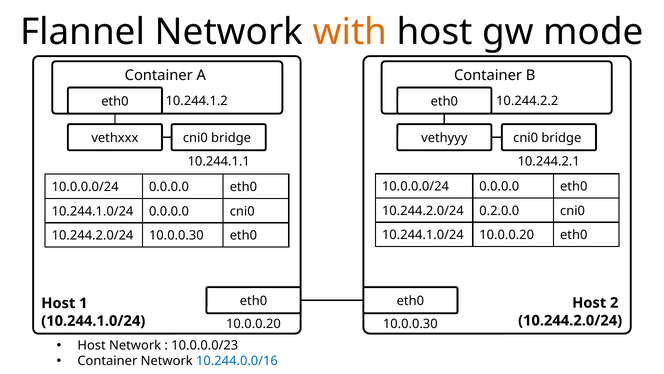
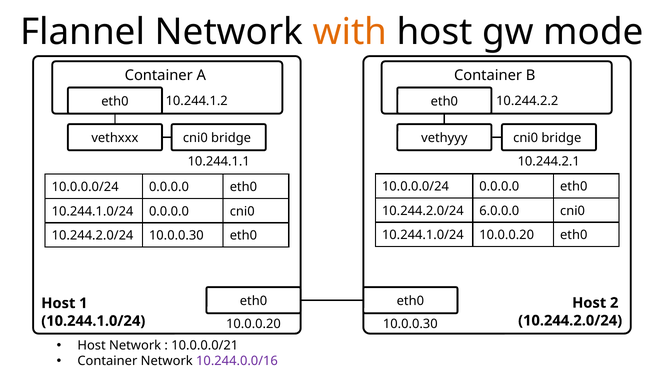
0.2.0.0: 0.2.0.0 -> 6.0.0.0 (499, 211)
10.0.0.0/23: 10.0.0.0/23 -> 10.0.0.0/21 (205, 345)
10.244.0.0/16 colour: blue -> purple (237, 361)
